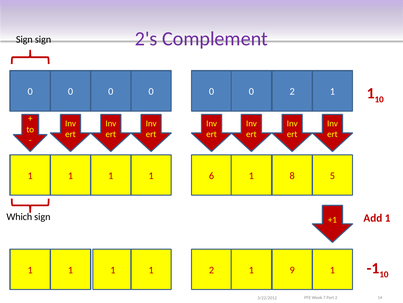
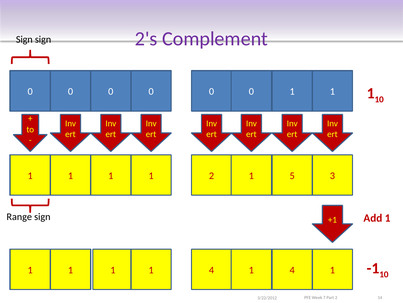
2: 2 -> 1 (292, 91)
1 6: 6 -> 2 (212, 175)
8: 8 -> 5 (292, 175)
5: 5 -> 3 (332, 175)
Which: Which -> Range (19, 216)
2: 2 -> 4 (212, 269)
9: 9 -> 4 (292, 269)
